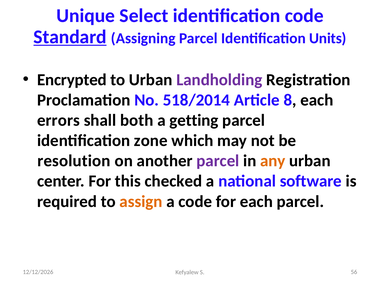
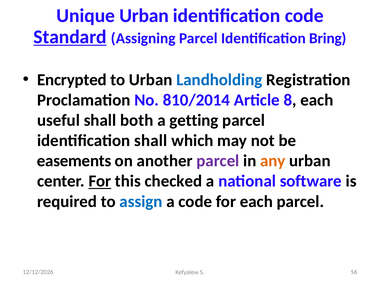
Unique Select: Select -> Urban (144, 16)
Units: Units -> Bring (328, 38)
Landholding colour: purple -> blue (219, 80)
518/2014: 518/2014 -> 810/2014 (196, 100)
errors: errors -> useful (58, 120)
identification zone: zone -> shall (151, 141)
resolution: resolution -> easements (74, 161)
For underline: none -> present (100, 181)
assign colour: orange -> blue (141, 201)
